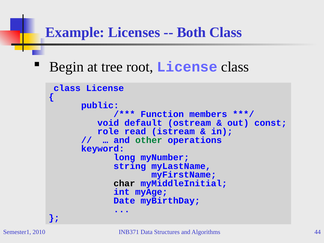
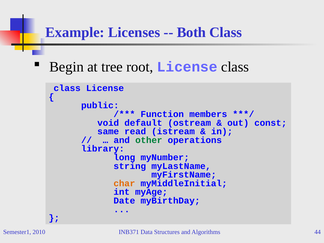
role: role -> same (108, 131)
keyword: keyword -> library (103, 149)
char colour: black -> orange (124, 183)
